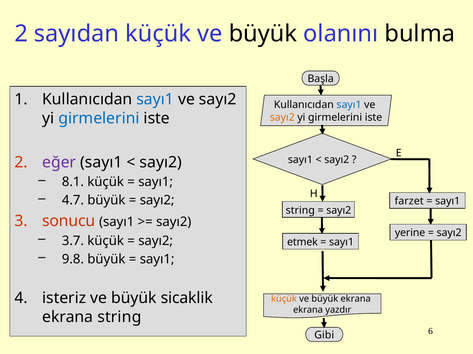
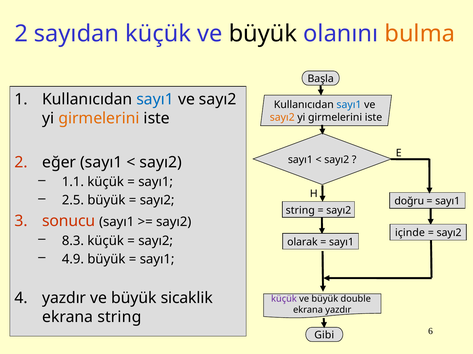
bulma colour: black -> orange (420, 34)
girmelerini colour: blue -> orange (99, 118)
eğer colour: purple -> black (59, 163)
8.1: 8.1 -> 1.1 (73, 182)
4.7: 4.7 -> 2.5 (73, 201)
farzet: farzet -> doğru (409, 202)
yerine: yerine -> içinde (410, 233)
3.7: 3.7 -> 8.3 (73, 241)
etmek: etmek -> olarak (302, 242)
9.8: 9.8 -> 4.9 (73, 260)
isteriz: isteriz -> yazdır (64, 299)
küçük colour: orange -> purple (284, 299)
büyük ekrana: ekrana -> double (356, 299)
